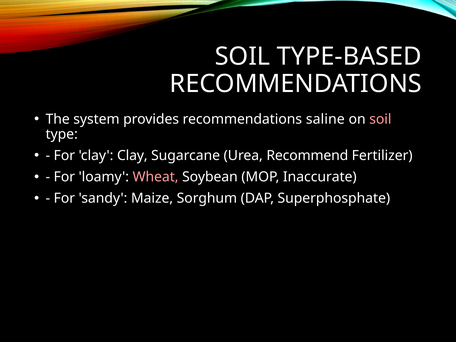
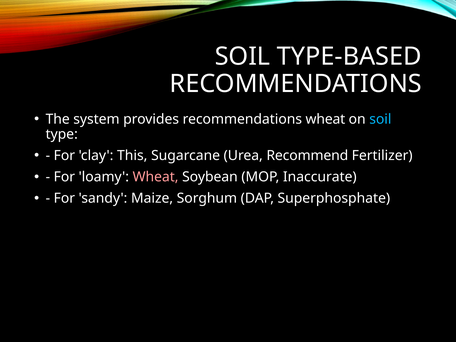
recommendations saline: saline -> wheat (325, 119)
soil colour: pink -> light blue (380, 119)
clay Clay: Clay -> This (132, 156)
